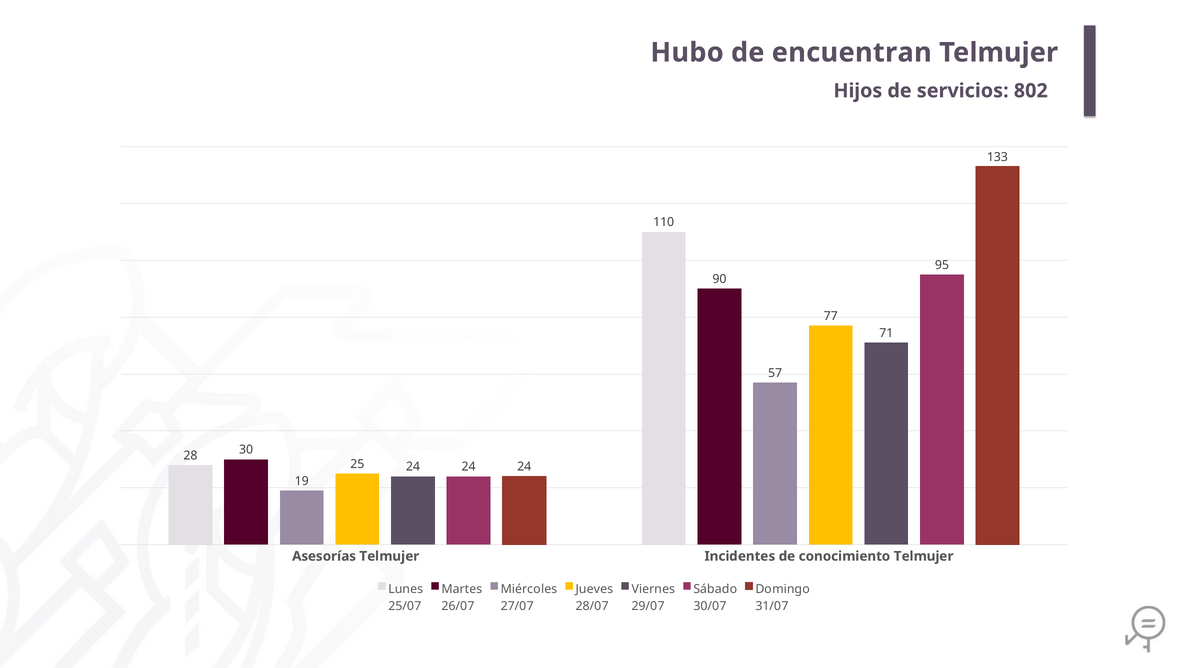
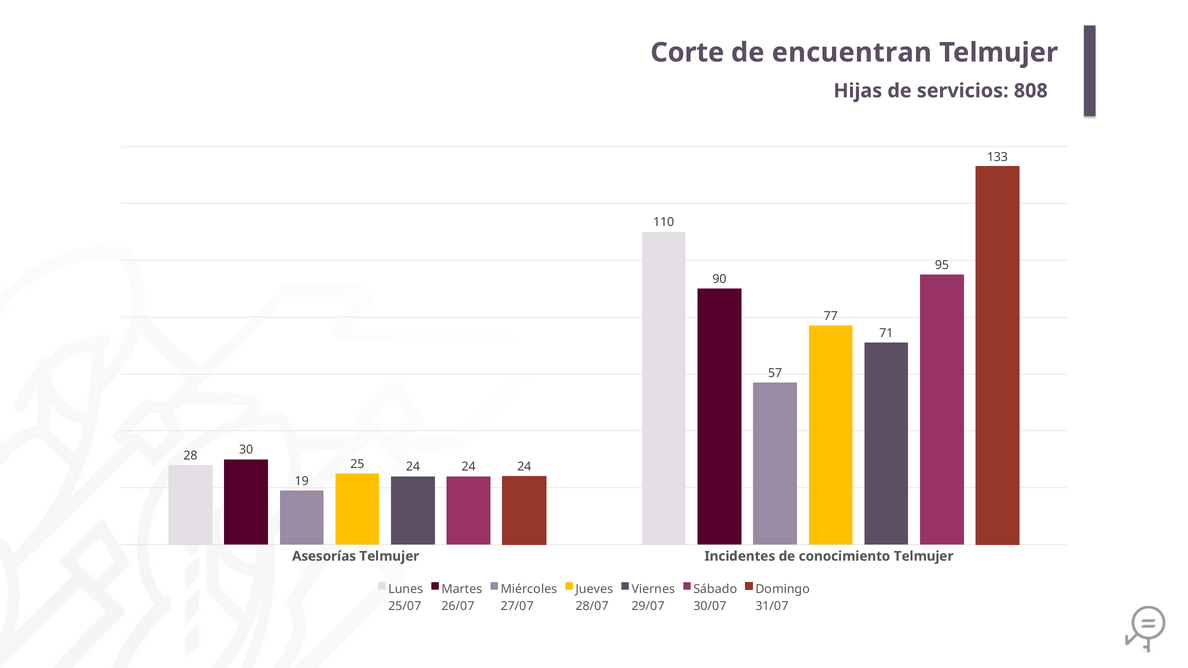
Hubo: Hubo -> Corte (687, 53)
Hijos: Hijos -> Hijas (858, 91)
802: 802 -> 808 (1031, 91)
